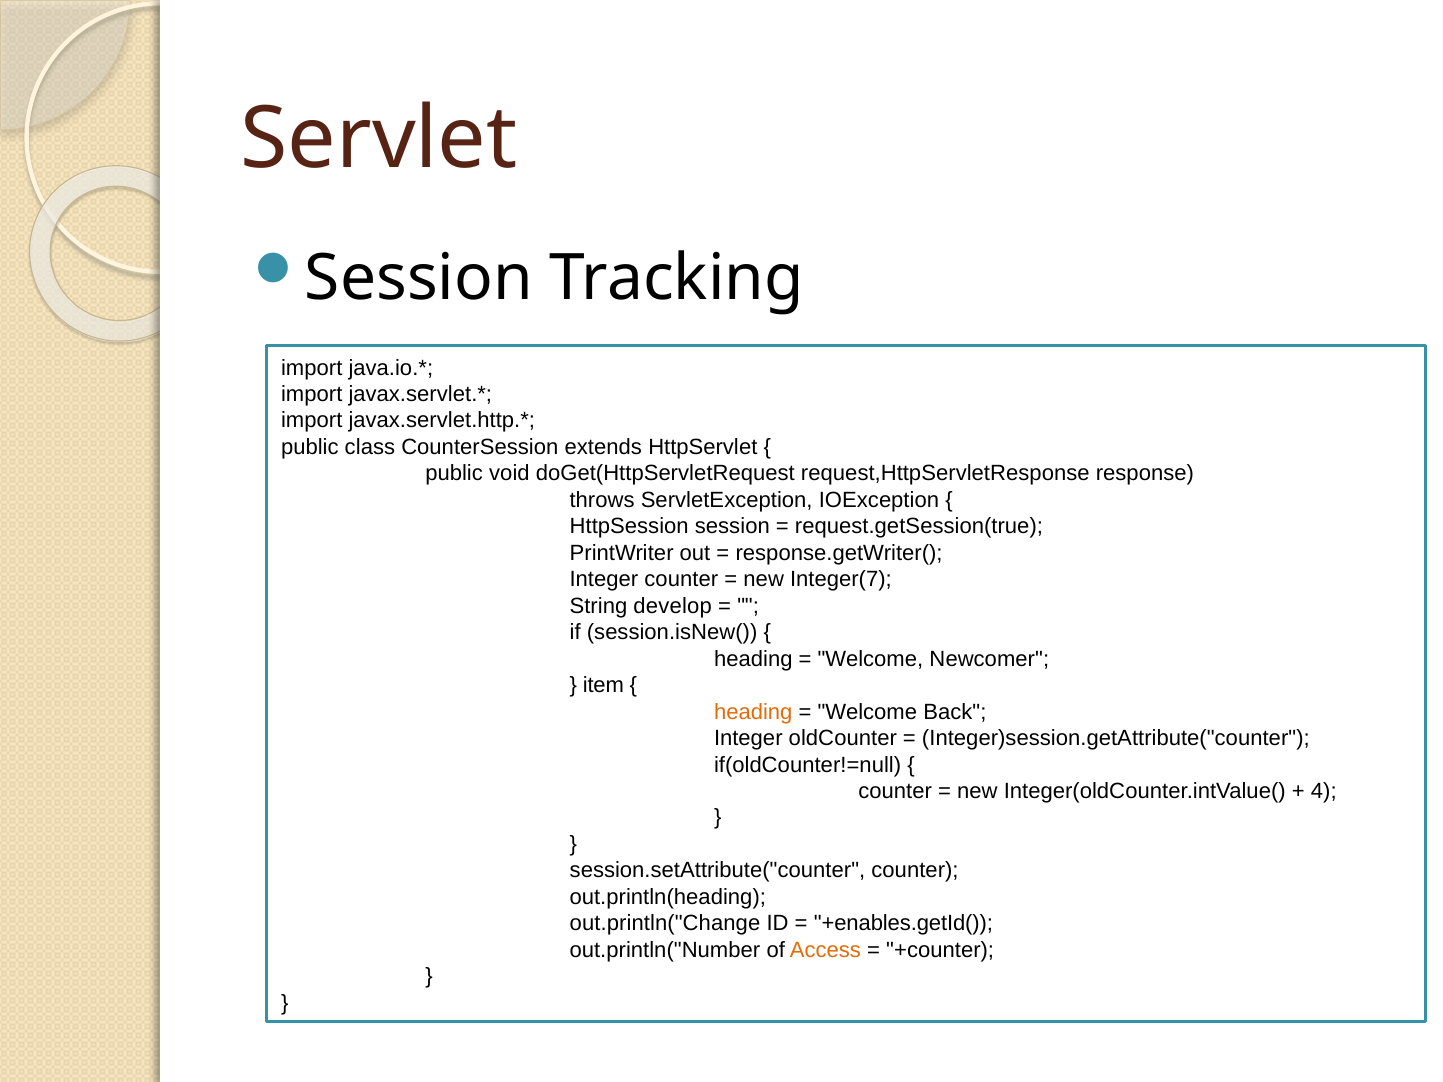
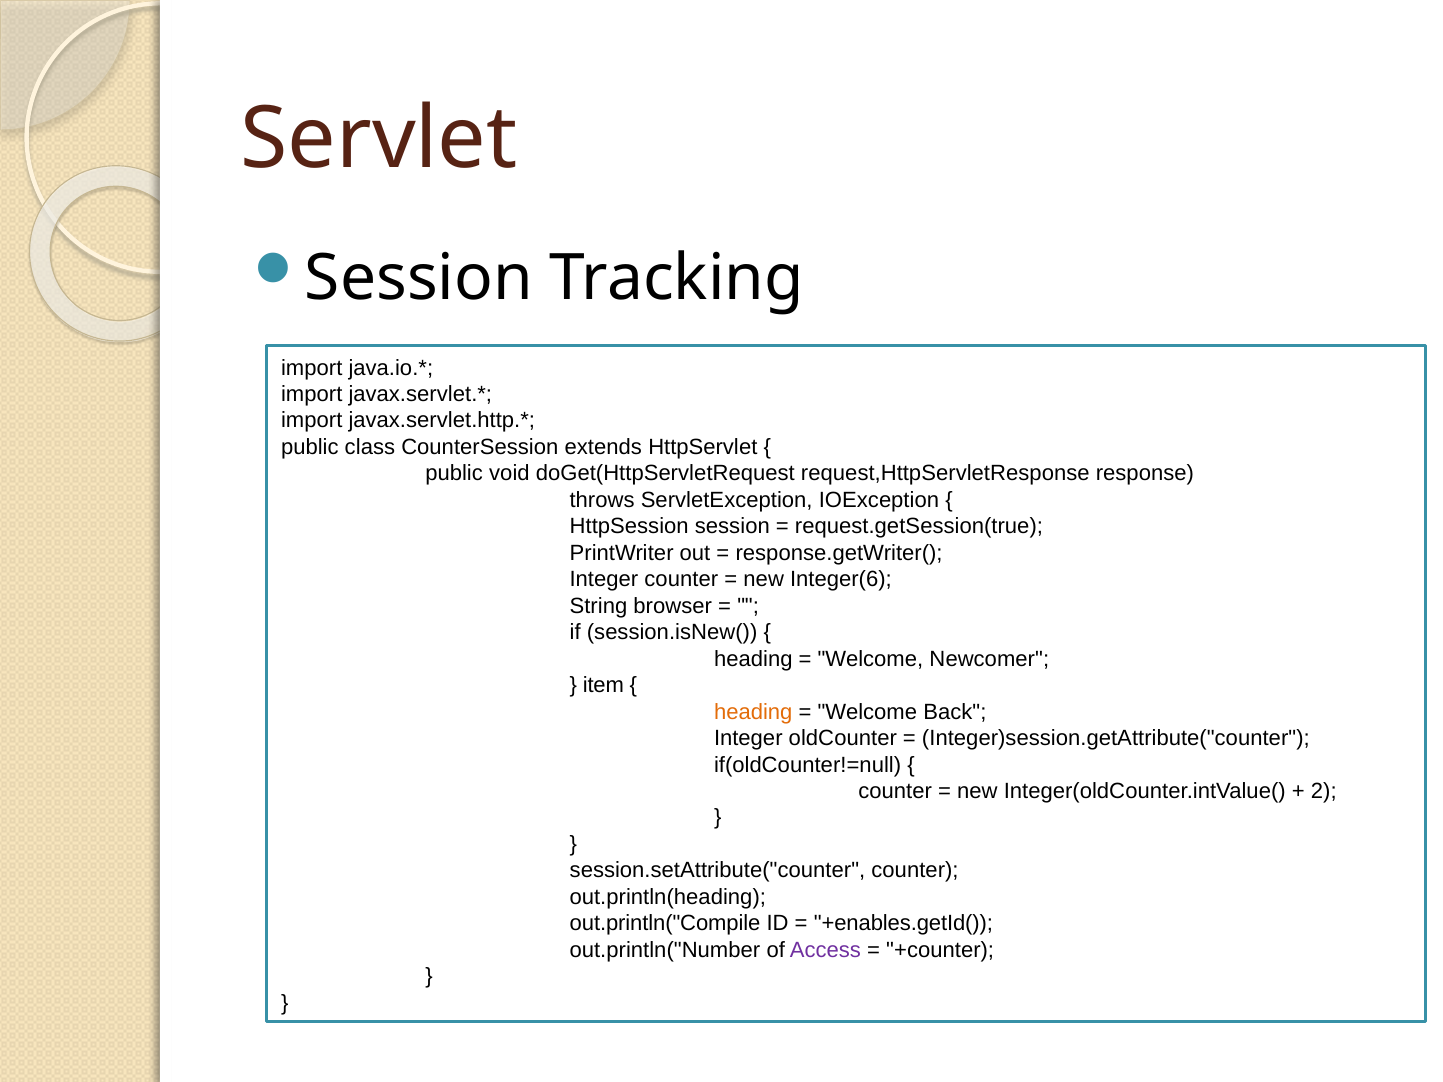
Integer(7: Integer(7 -> Integer(6 (841, 580)
develop: develop -> browser (673, 606)
4: 4 -> 2 (1324, 791)
out.println("Change: out.println("Change -> out.println("Compile (665, 924)
Access colour: orange -> purple (825, 950)
